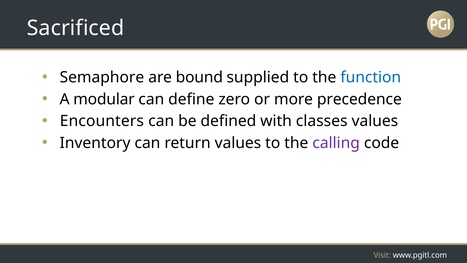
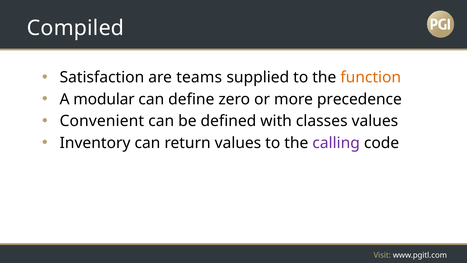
Sacrificed: Sacrificed -> Compiled (75, 28)
Semaphore: Semaphore -> Satisfaction (102, 77)
bound: bound -> teams (199, 77)
function colour: blue -> orange (371, 77)
Encounters: Encounters -> Convenient (102, 121)
